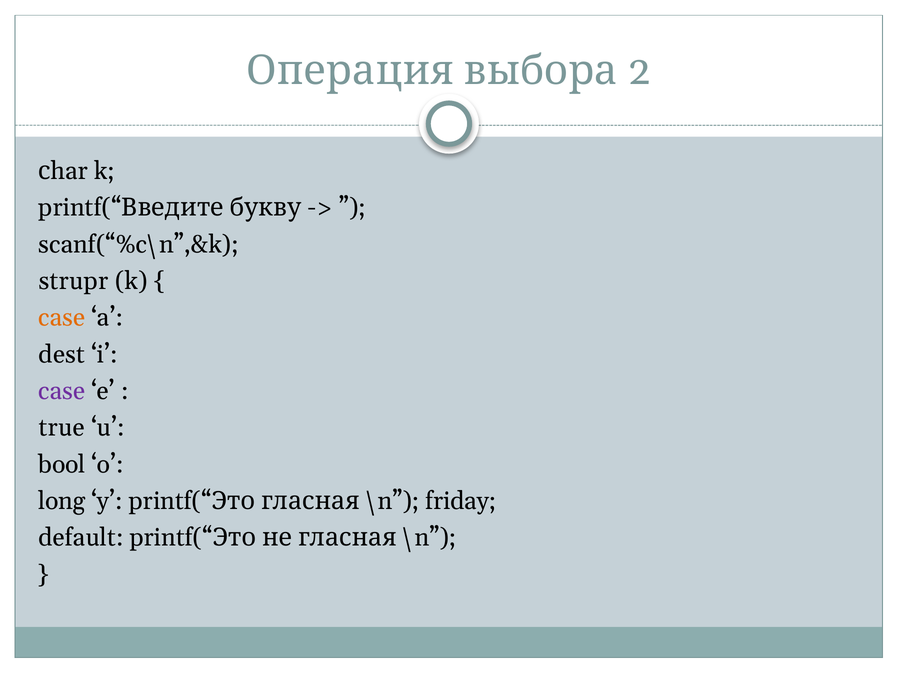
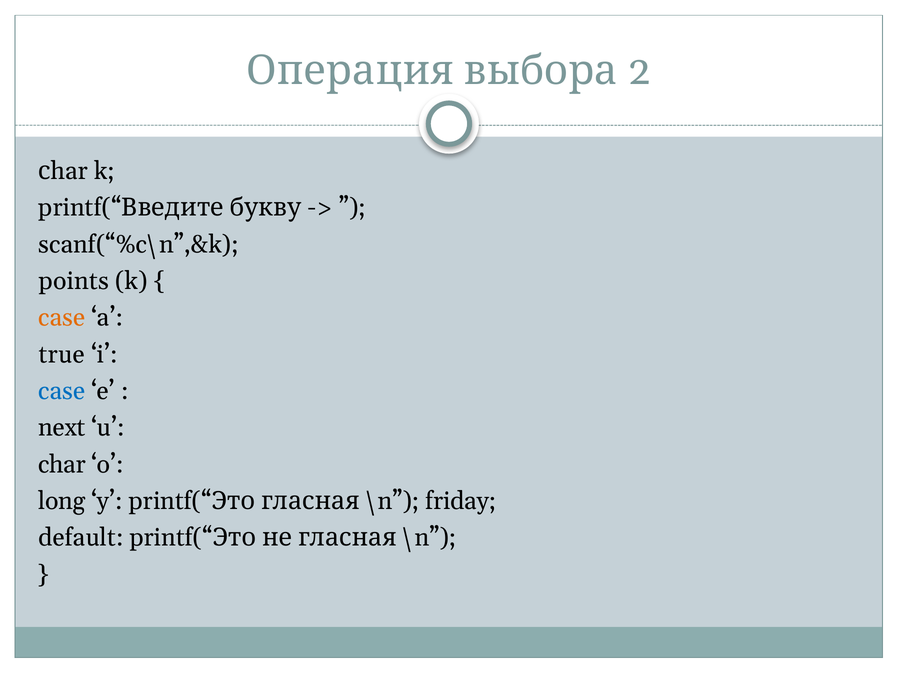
strupr: strupr -> points (74, 281)
dest: dest -> true (62, 355)
case colour: purple -> blue (62, 391)
true: true -> next (62, 428)
bool: bool -> char (62, 465)
